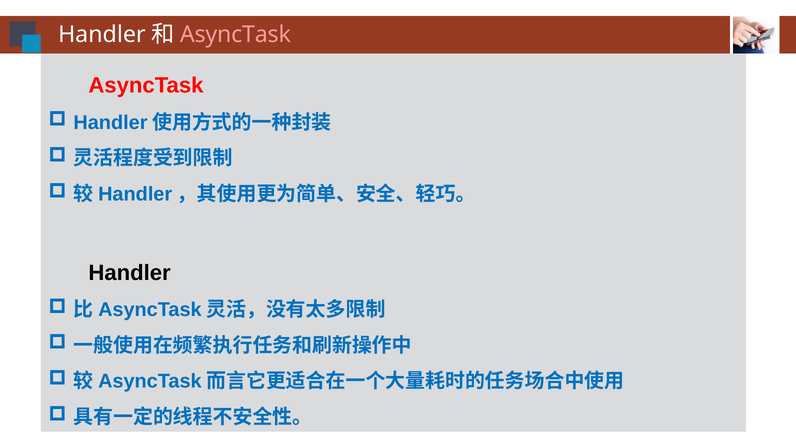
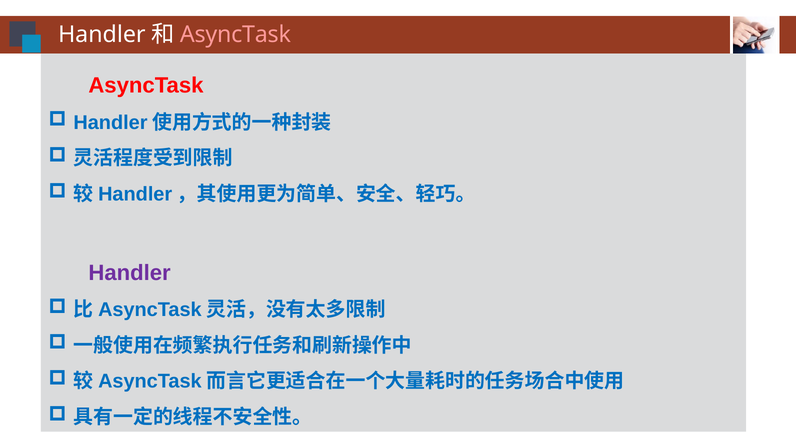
Handler colour: black -> purple (130, 273)
